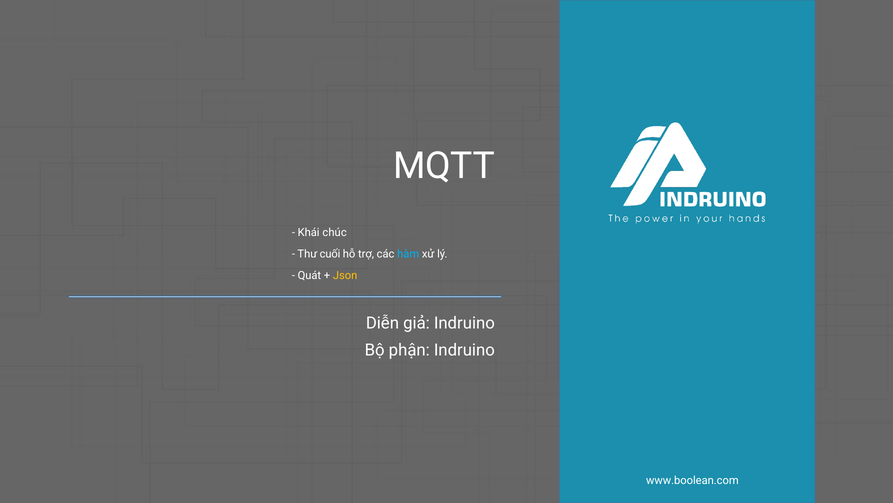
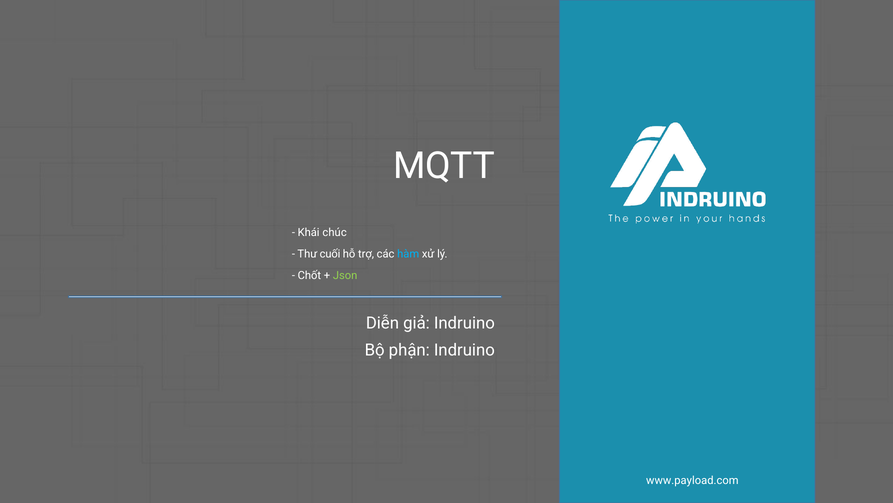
Quát: Quát -> Chốt (309, 275)
Json colour: yellow -> light green (345, 275)
www.boolean.com: www.boolean.com -> www.payload.com (692, 480)
